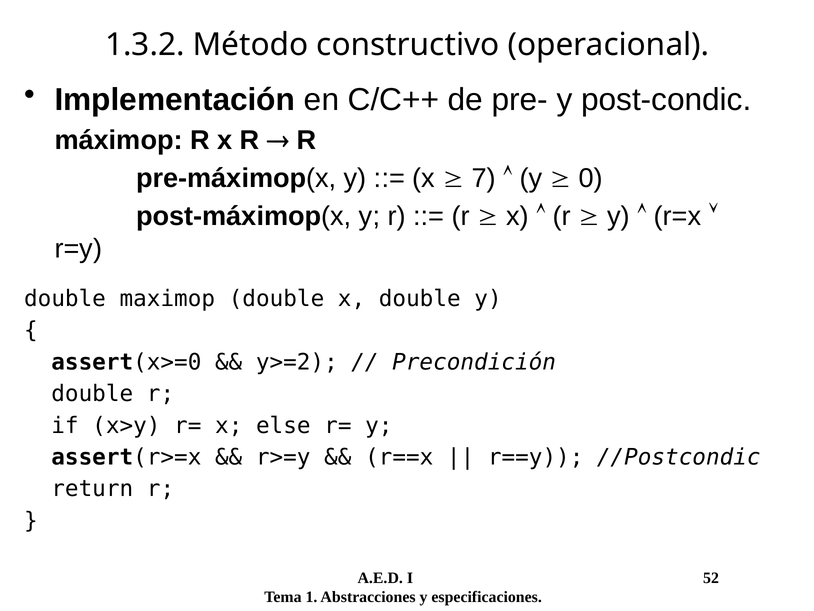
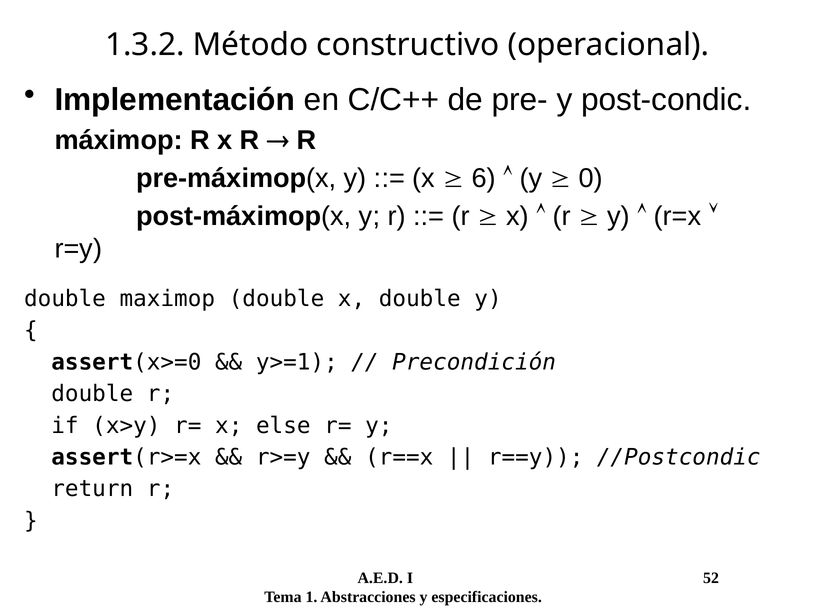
7: 7 -> 6 (484, 178)
y>=2: y>=2 -> y>=1 (297, 362)
